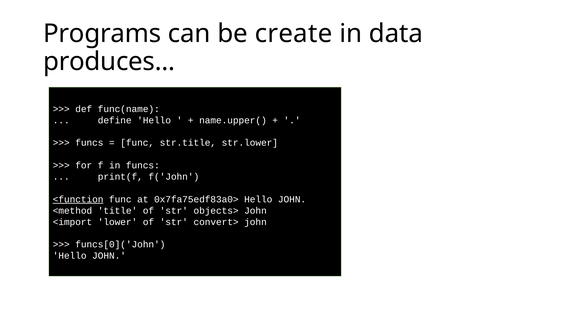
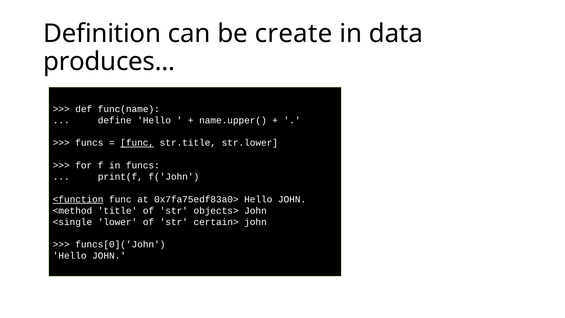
Programs: Programs -> Definition (102, 33)
func underline: none -> present (137, 143)
<import: <import -> <single (72, 222)
convert>: convert> -> certain> (216, 222)
